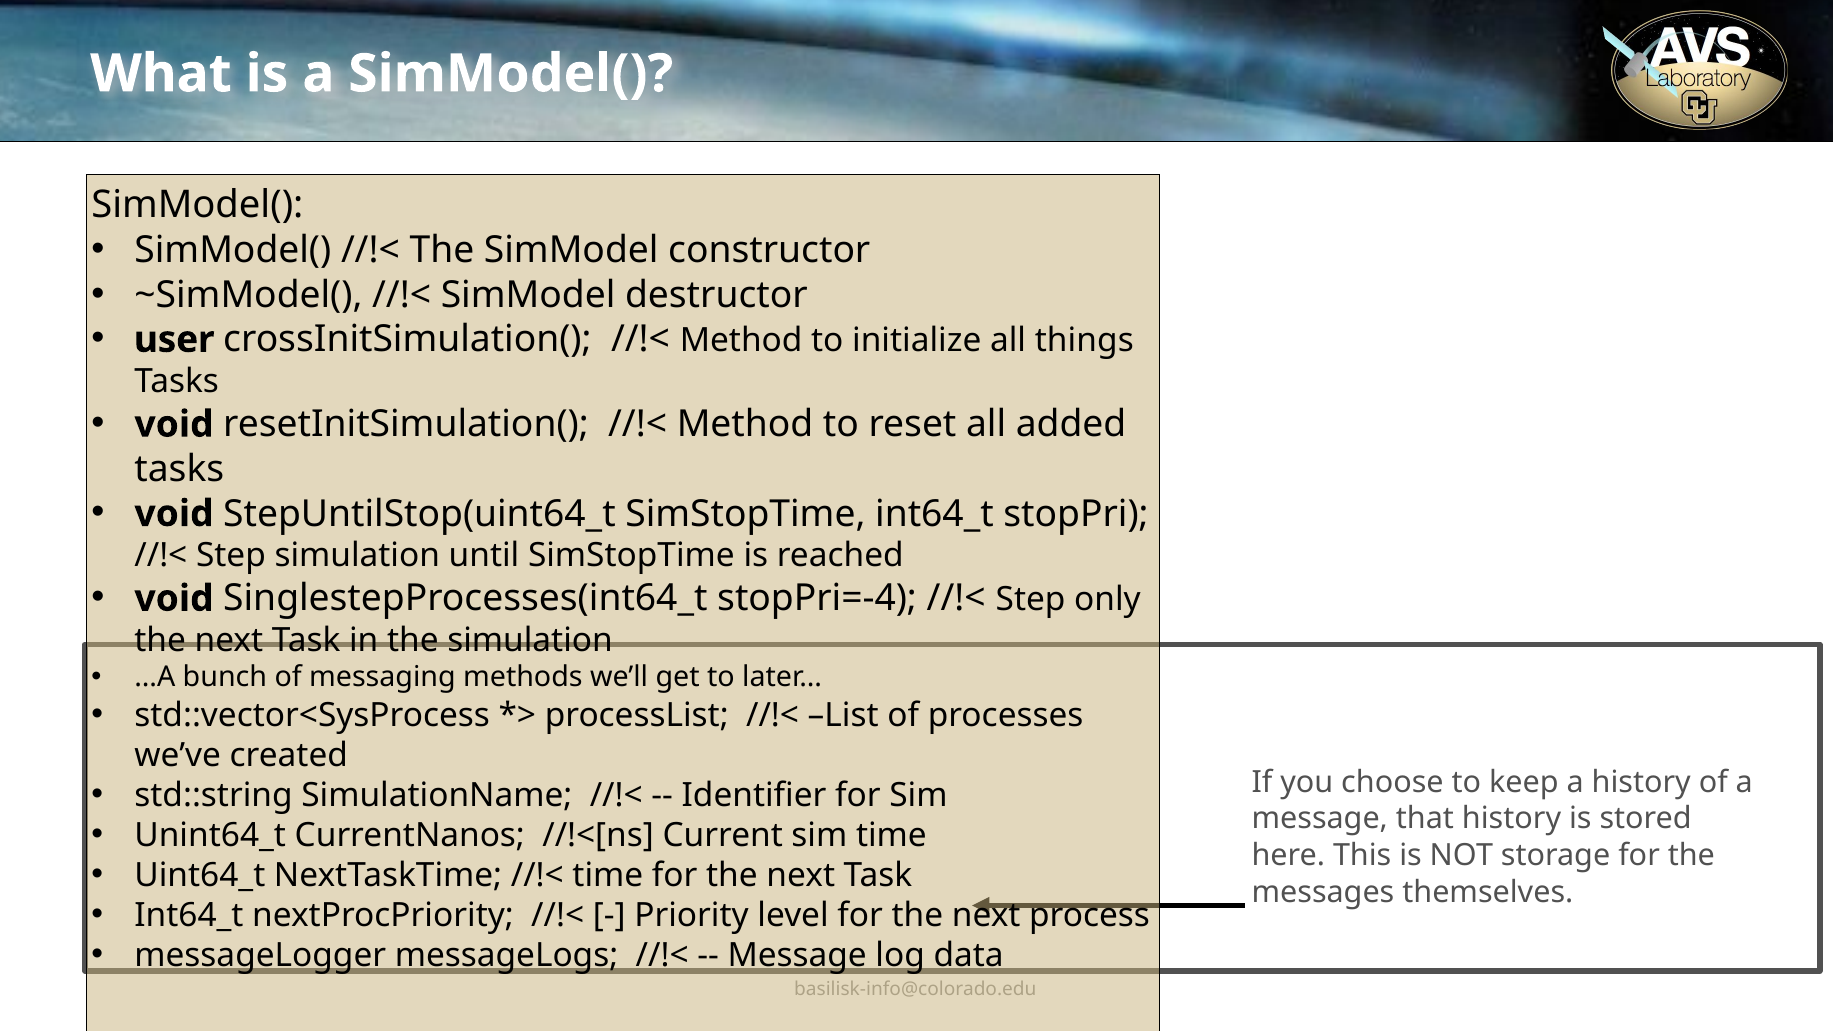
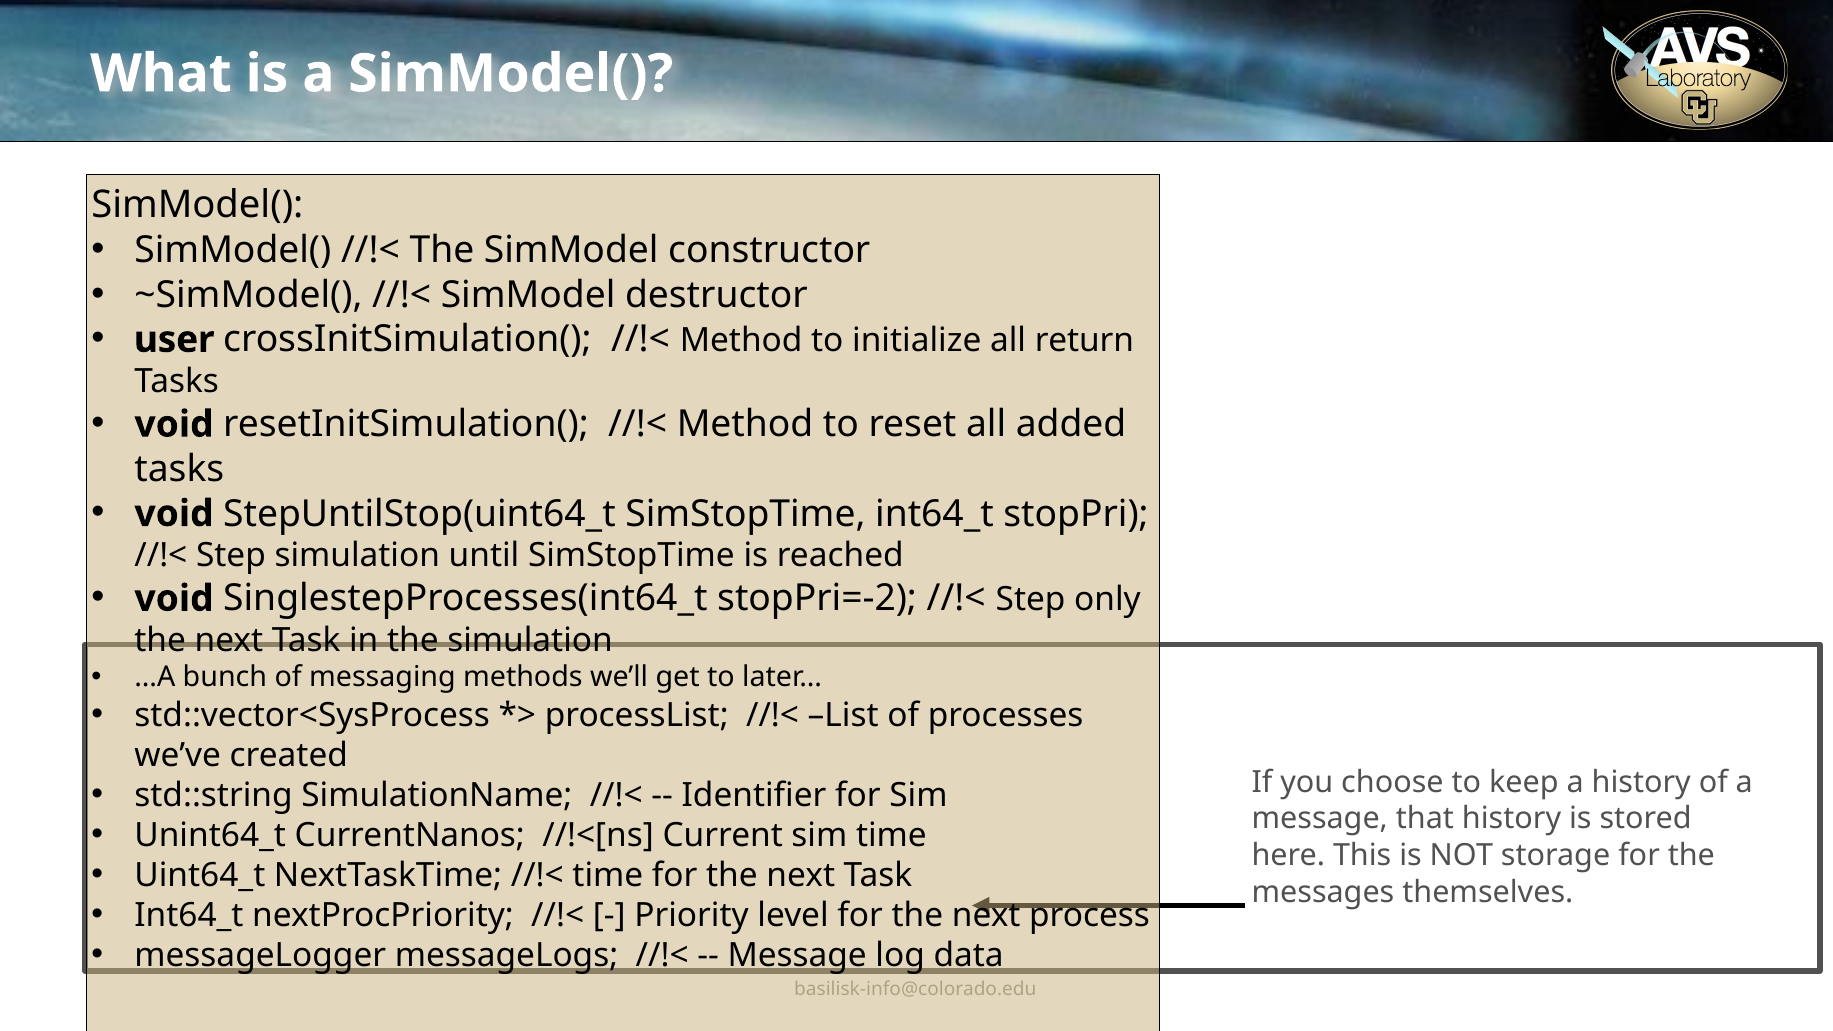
things: things -> return (1084, 341)
stopPri=-4: stopPri=-4 -> stopPri=-2 (817, 599)
